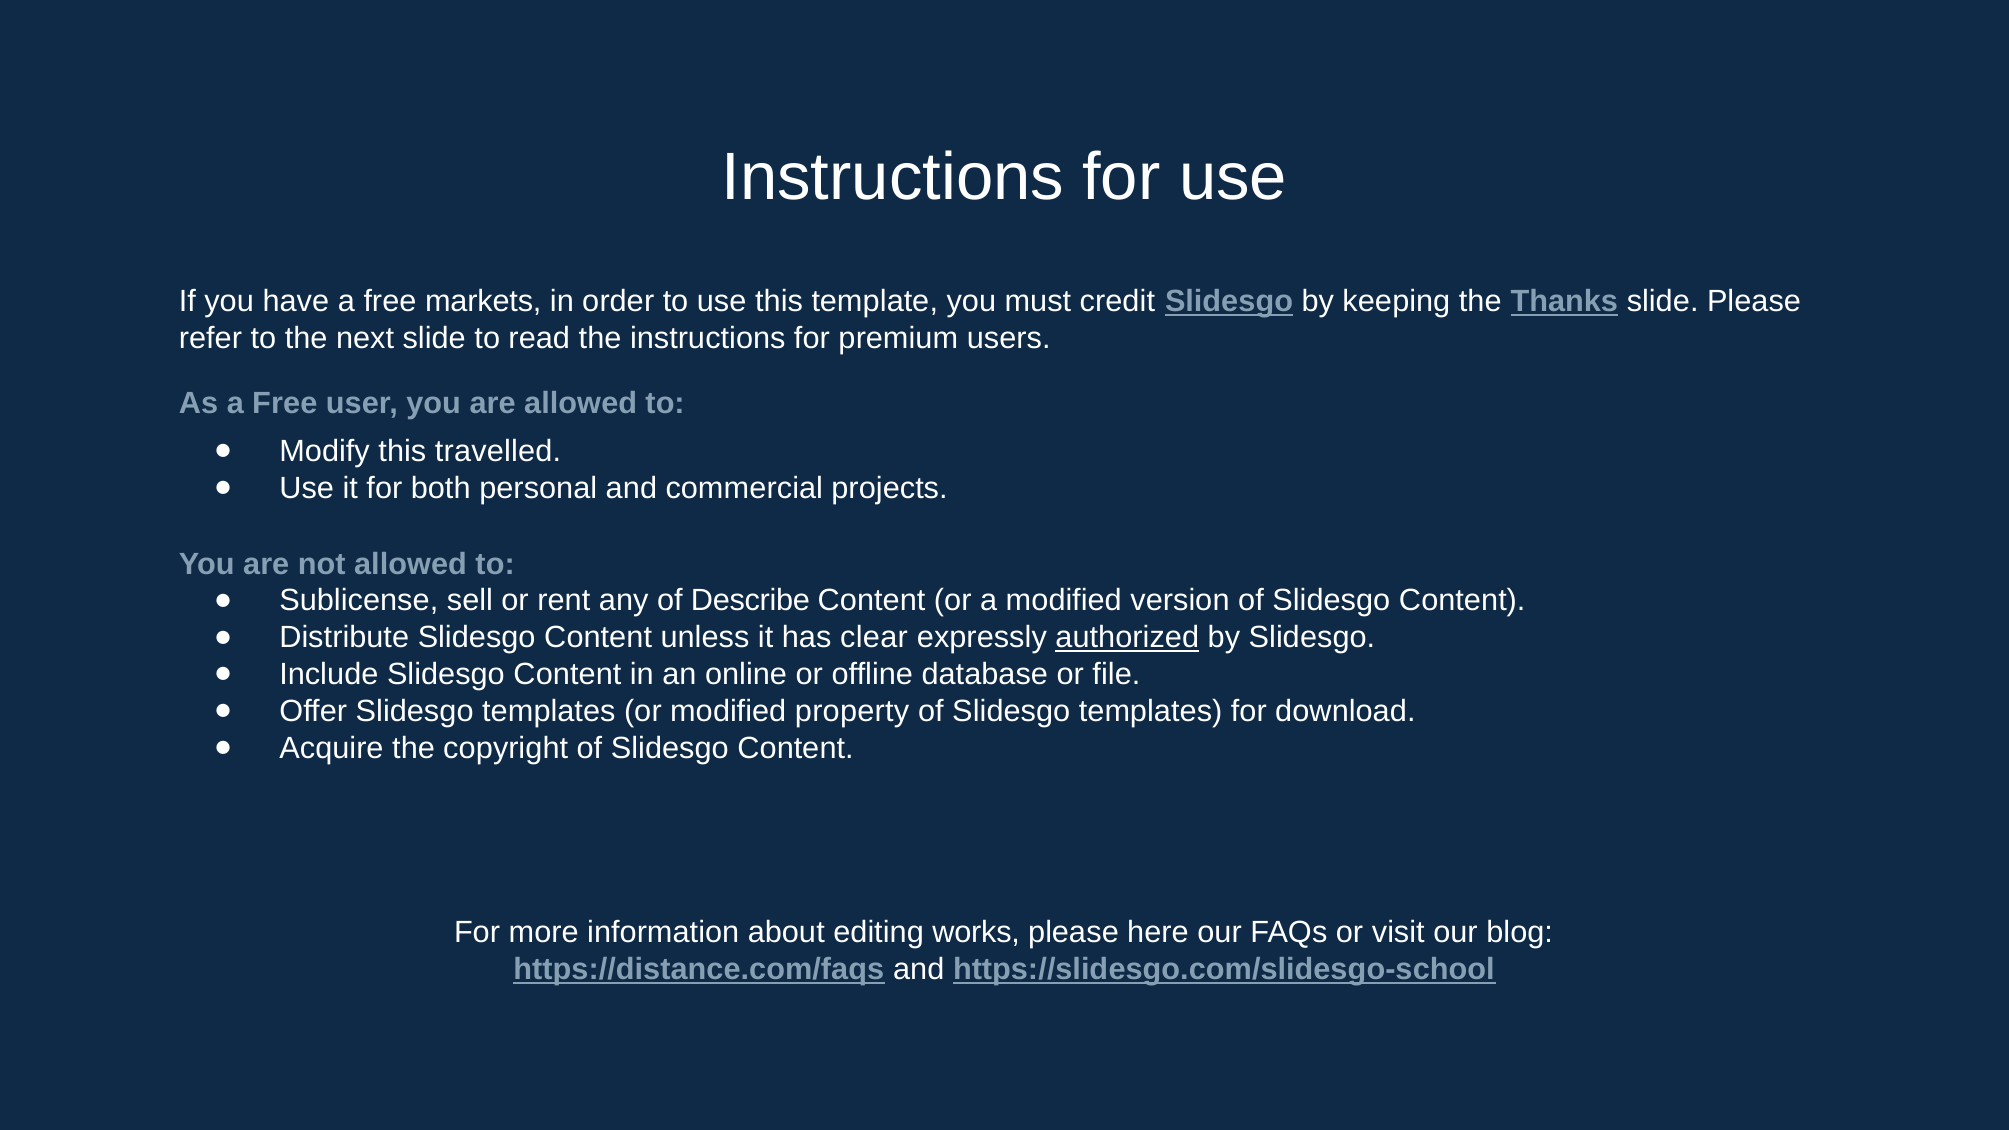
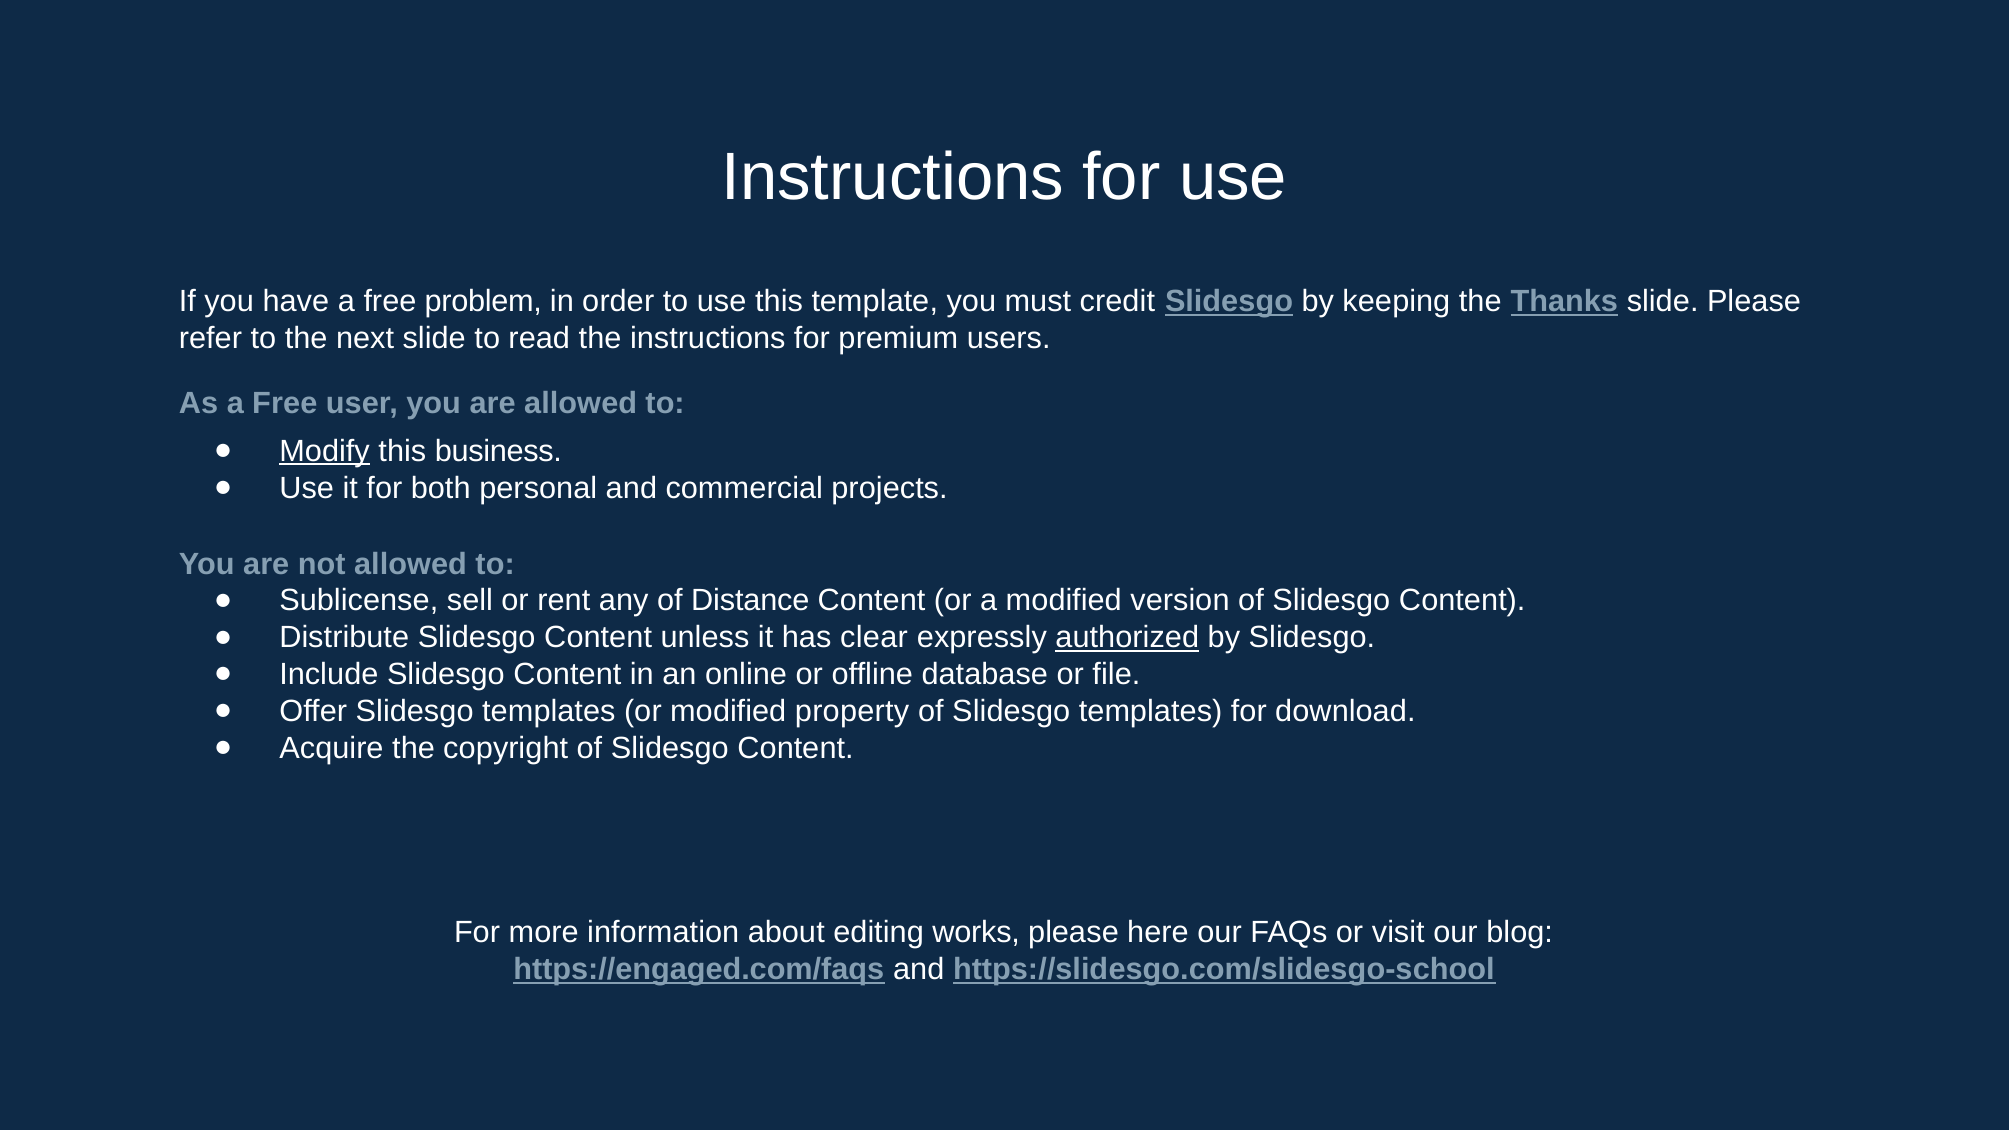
markets: markets -> problem (483, 302)
Modify underline: none -> present (325, 451)
travelled: travelled -> business (498, 451)
Describe: Describe -> Distance (750, 601)
https://distance.com/faqs: https://distance.com/faqs -> https://engaged.com/faqs (699, 969)
